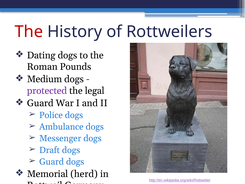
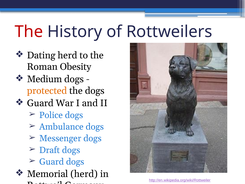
Dating dogs: dogs -> herd (67, 55)
Pounds: Pounds -> Obesity (76, 67)
protected colour: purple -> orange (47, 91)
the legal: legal -> dogs (95, 91)
